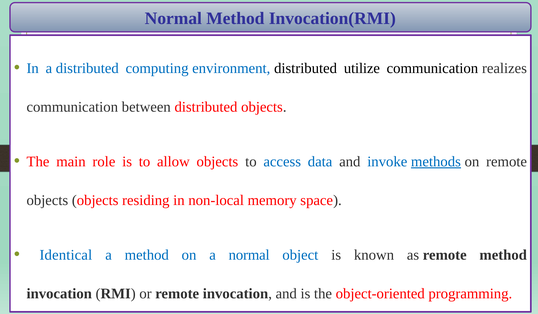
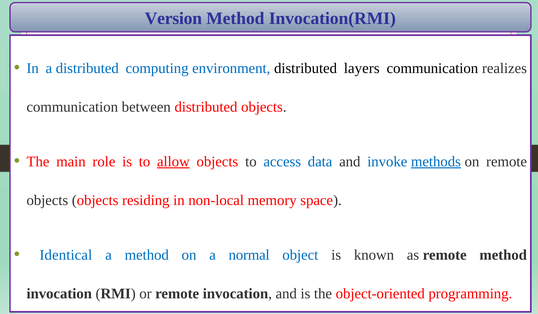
Normal: Normal -> Version (173, 18)
utilize: utilize -> layers (362, 68)
allow underline: none -> present (173, 162)
